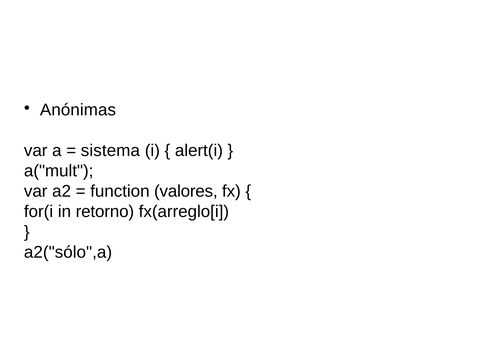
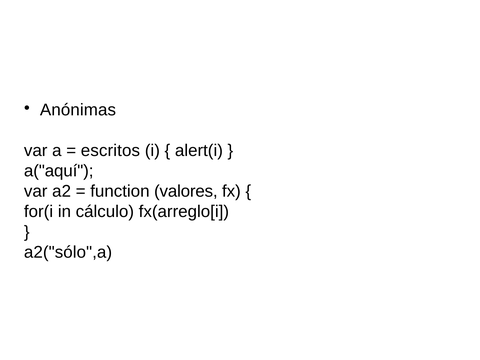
sistema: sistema -> escritos (110, 151)
a("mult: a("mult -> a("aquí (59, 171)
retorno: retorno -> cálculo (105, 212)
